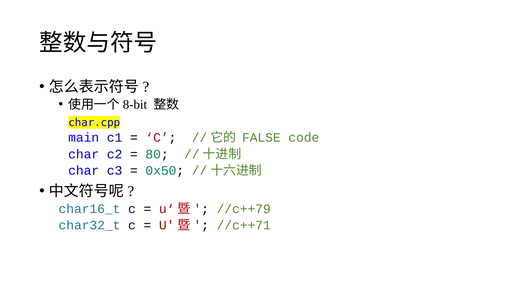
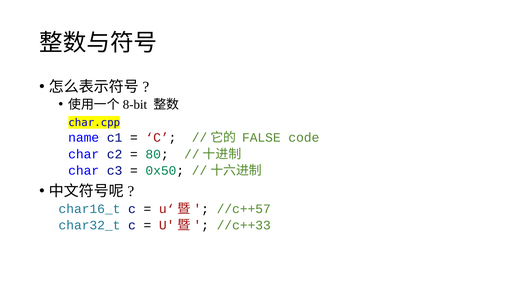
main: main -> name (84, 138)
//c++79: //c++79 -> //c++57 (244, 209)
//c++71: //c++71 -> //c++33 (244, 226)
